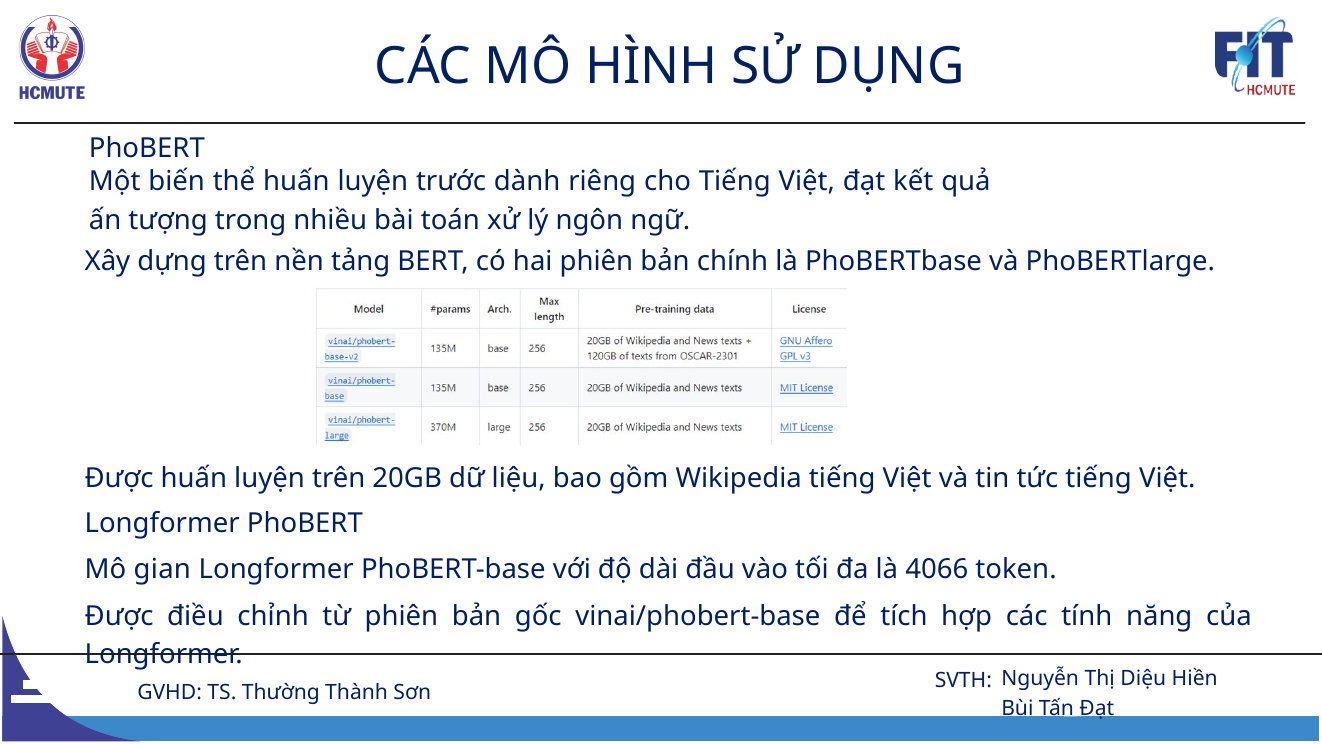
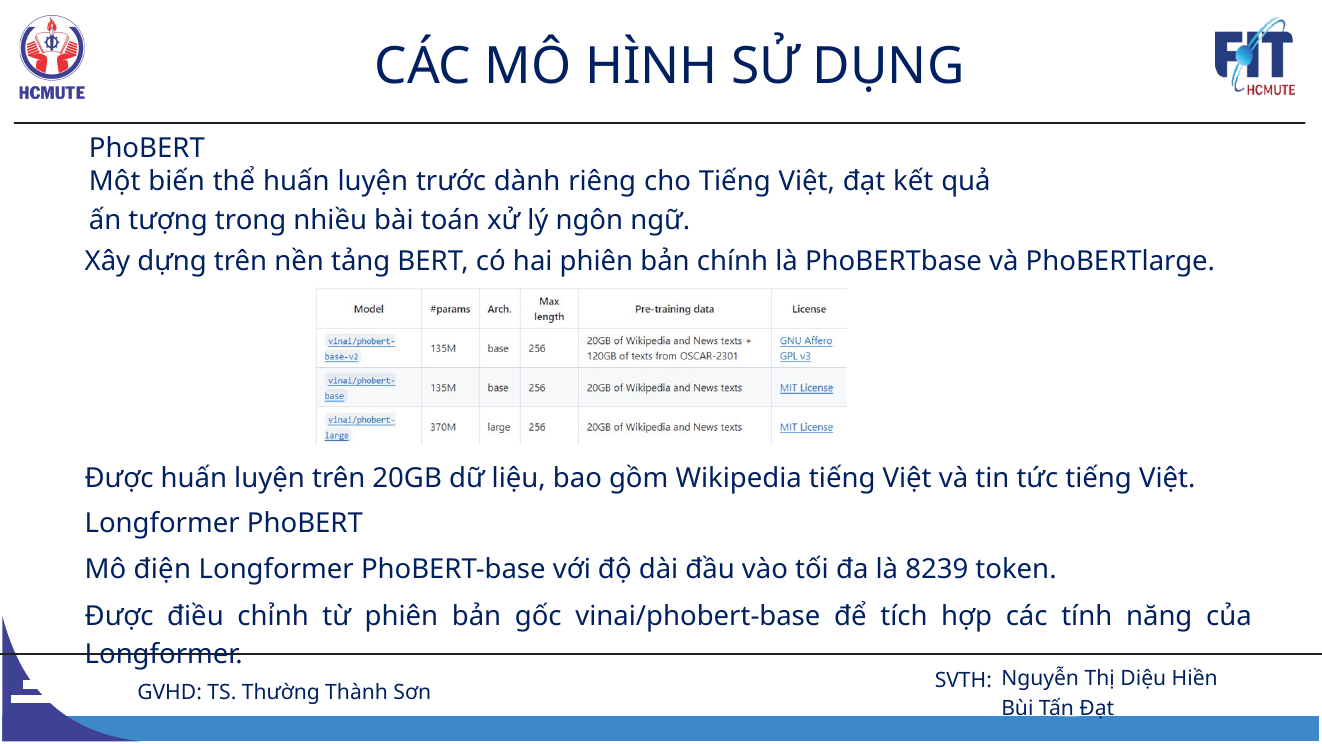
gian: gian -> điện (162, 569)
4066: 4066 -> 8239 (937, 569)
